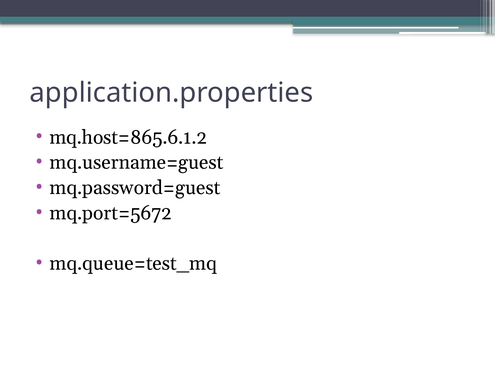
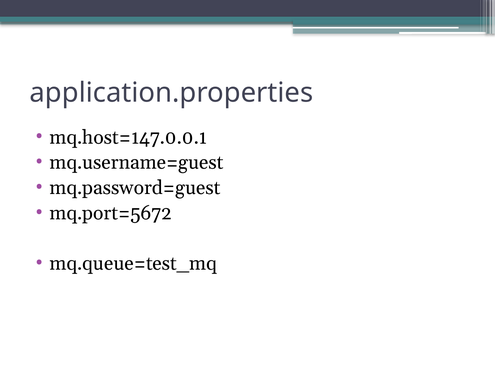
mq.host=865.6.1.2: mq.host=865.6.1.2 -> mq.host=147.0.0.1 (128, 137)
